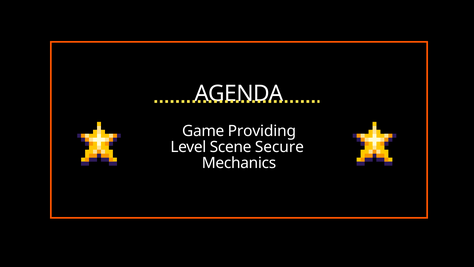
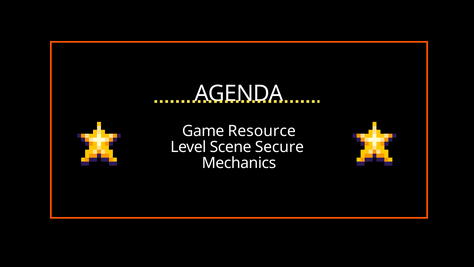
Providing: Providing -> Resource (262, 131)
